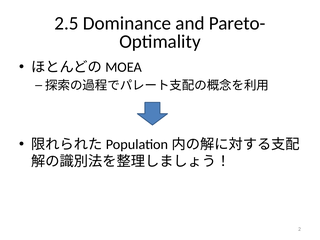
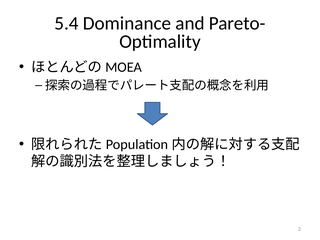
2.5: 2.5 -> 5.4 (67, 23)
